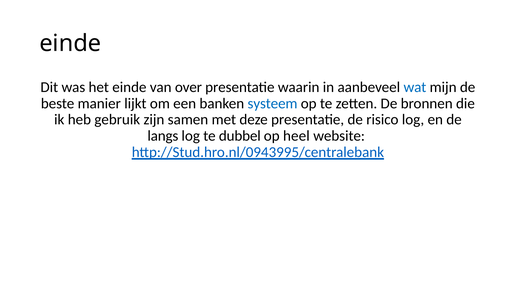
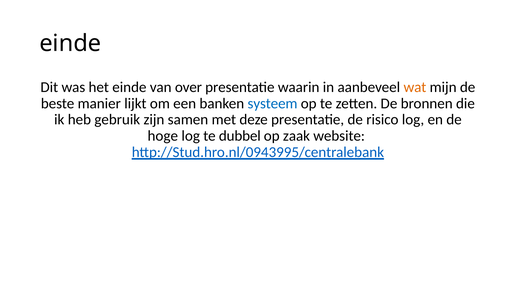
wat colour: blue -> orange (415, 87)
langs: langs -> hoge (163, 136)
heel: heel -> zaak (296, 136)
